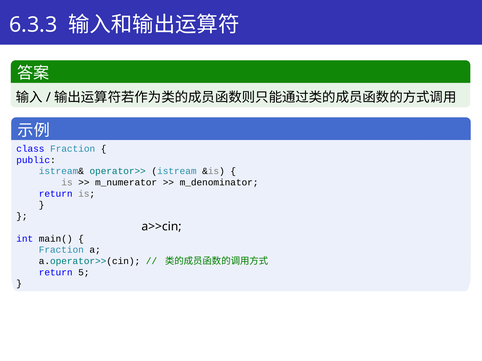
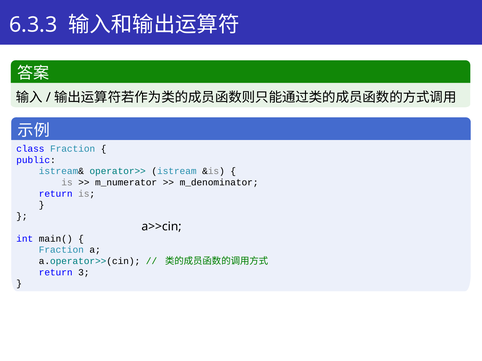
5: 5 -> 3 (84, 273)
